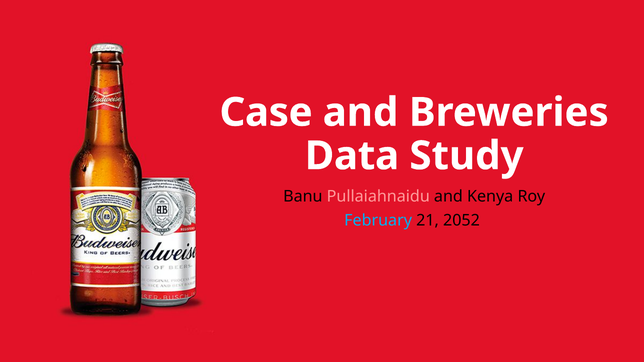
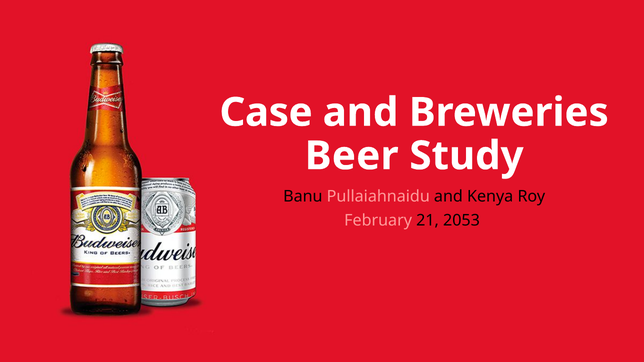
Data: Data -> Beer (352, 156)
February colour: light blue -> pink (378, 220)
2052: 2052 -> 2053 (462, 220)
